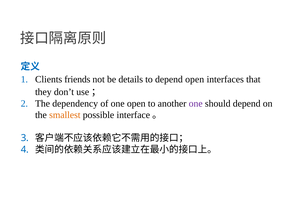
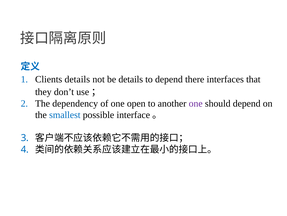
Clients friends: friends -> details (77, 79)
depend open: open -> there (195, 79)
smallest colour: orange -> blue (65, 115)
